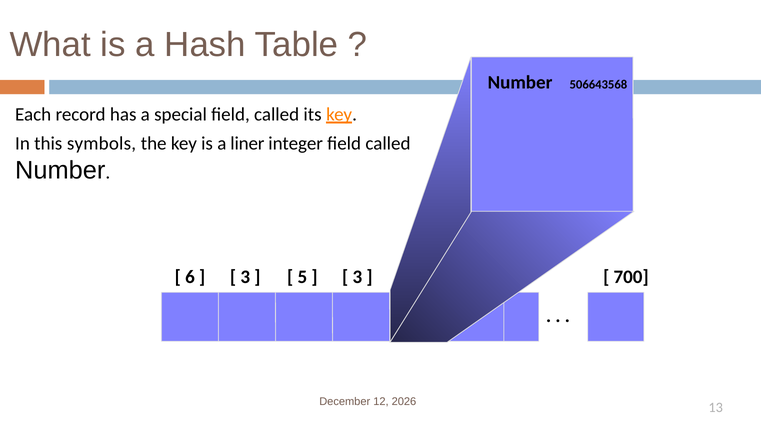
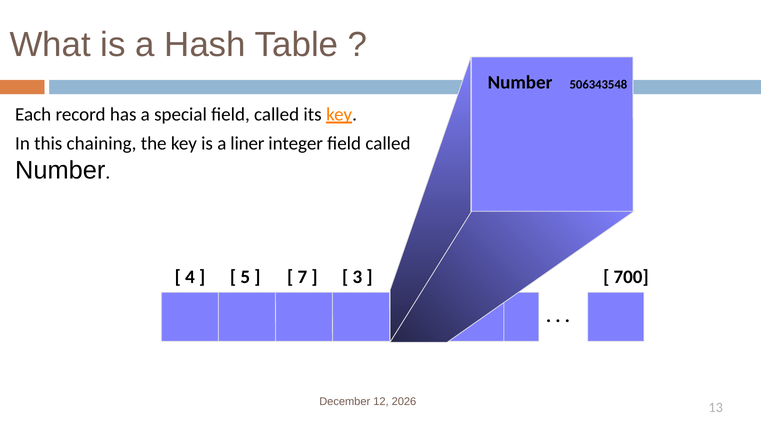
506643568: 506643568 -> 506343548 (598, 84)
symbols: symbols -> chaining (102, 143)
6: 6 -> 4 (190, 277)
3: 3 -> 5 (245, 277)
5: 5 -> 7 (302, 277)
